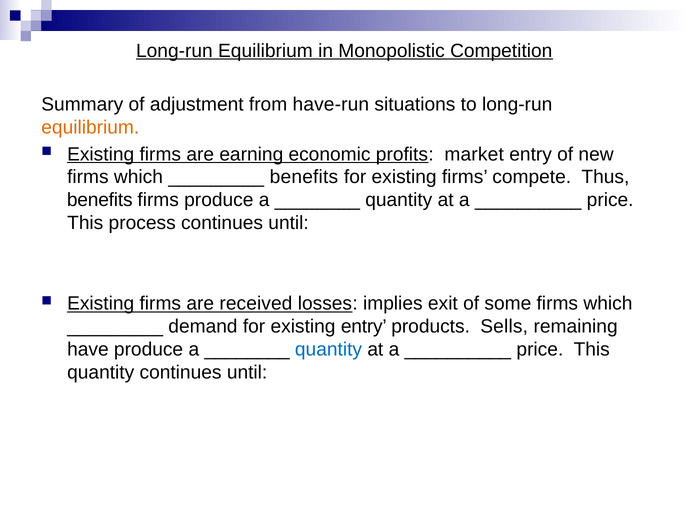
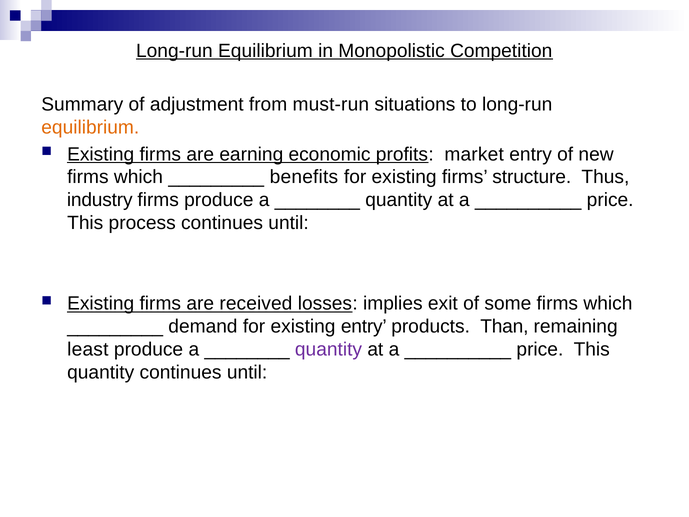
have-run: have-run -> must-run (331, 104)
compete: compete -> structure (532, 177)
benefits: benefits -> industry (100, 200)
Sells: Sells -> Than (504, 326)
have: have -> least (88, 349)
quantity colour: blue -> purple (329, 349)
